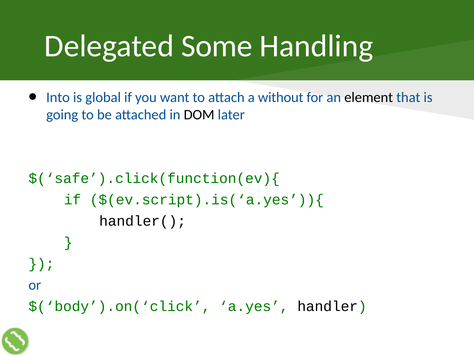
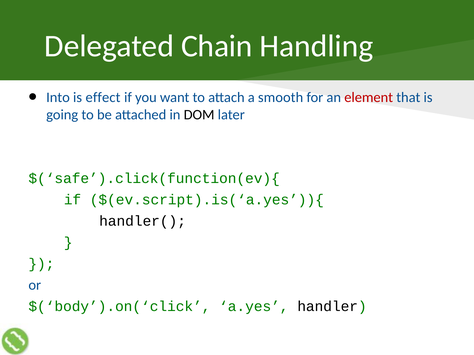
Some: Some -> Chain (217, 46)
global: global -> effect (103, 97)
without: without -> smooth (281, 97)
element colour: black -> red (369, 97)
